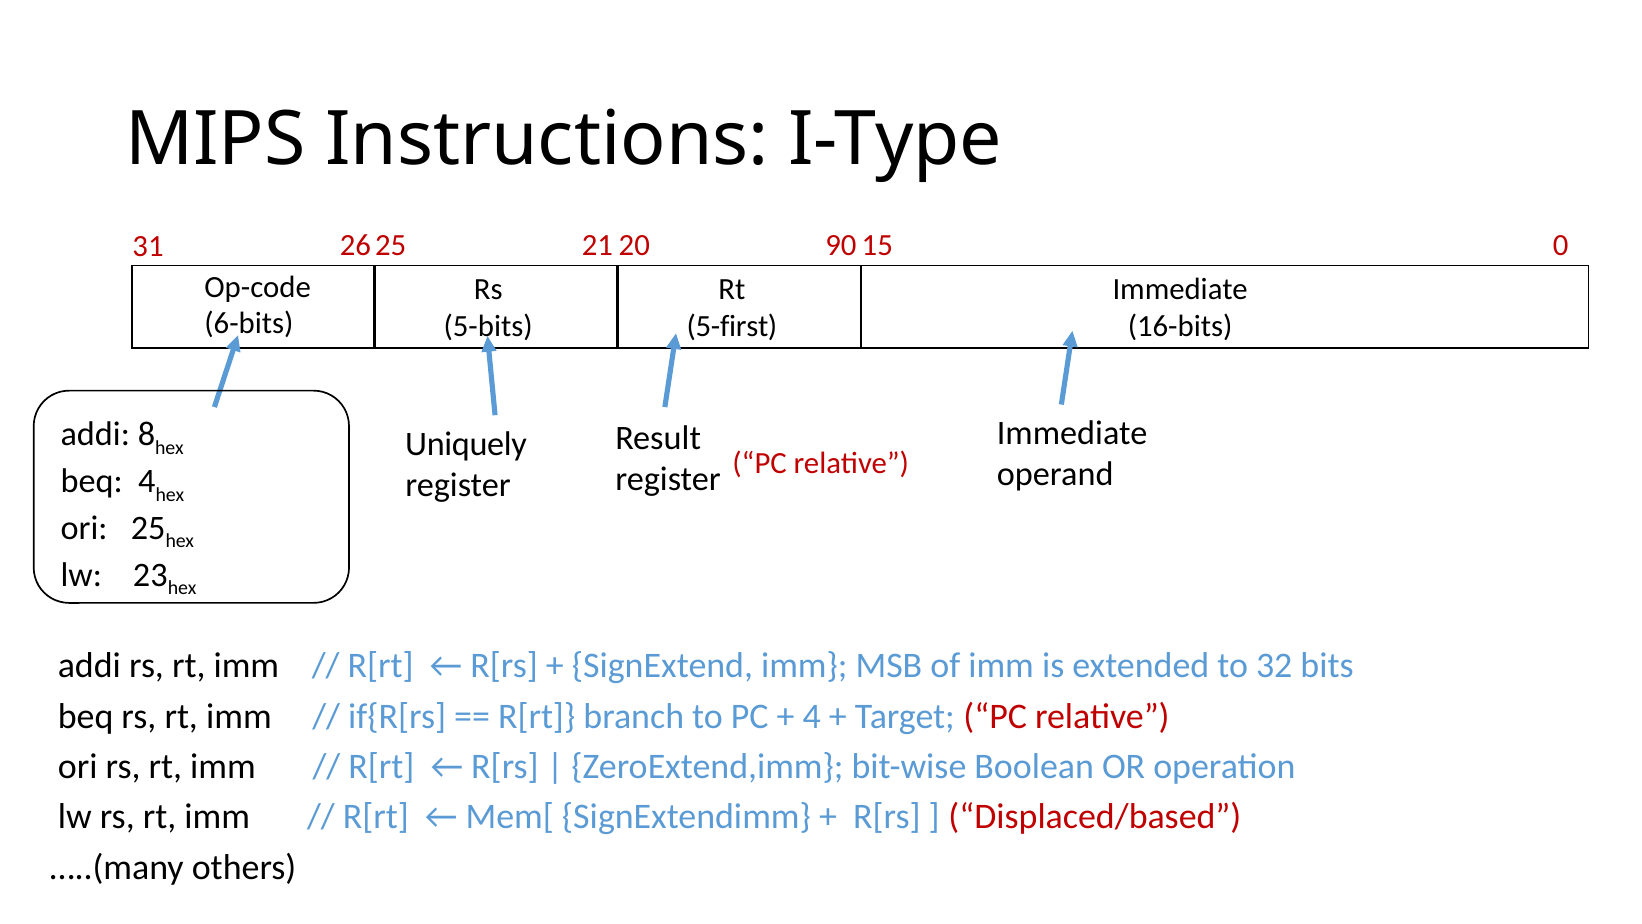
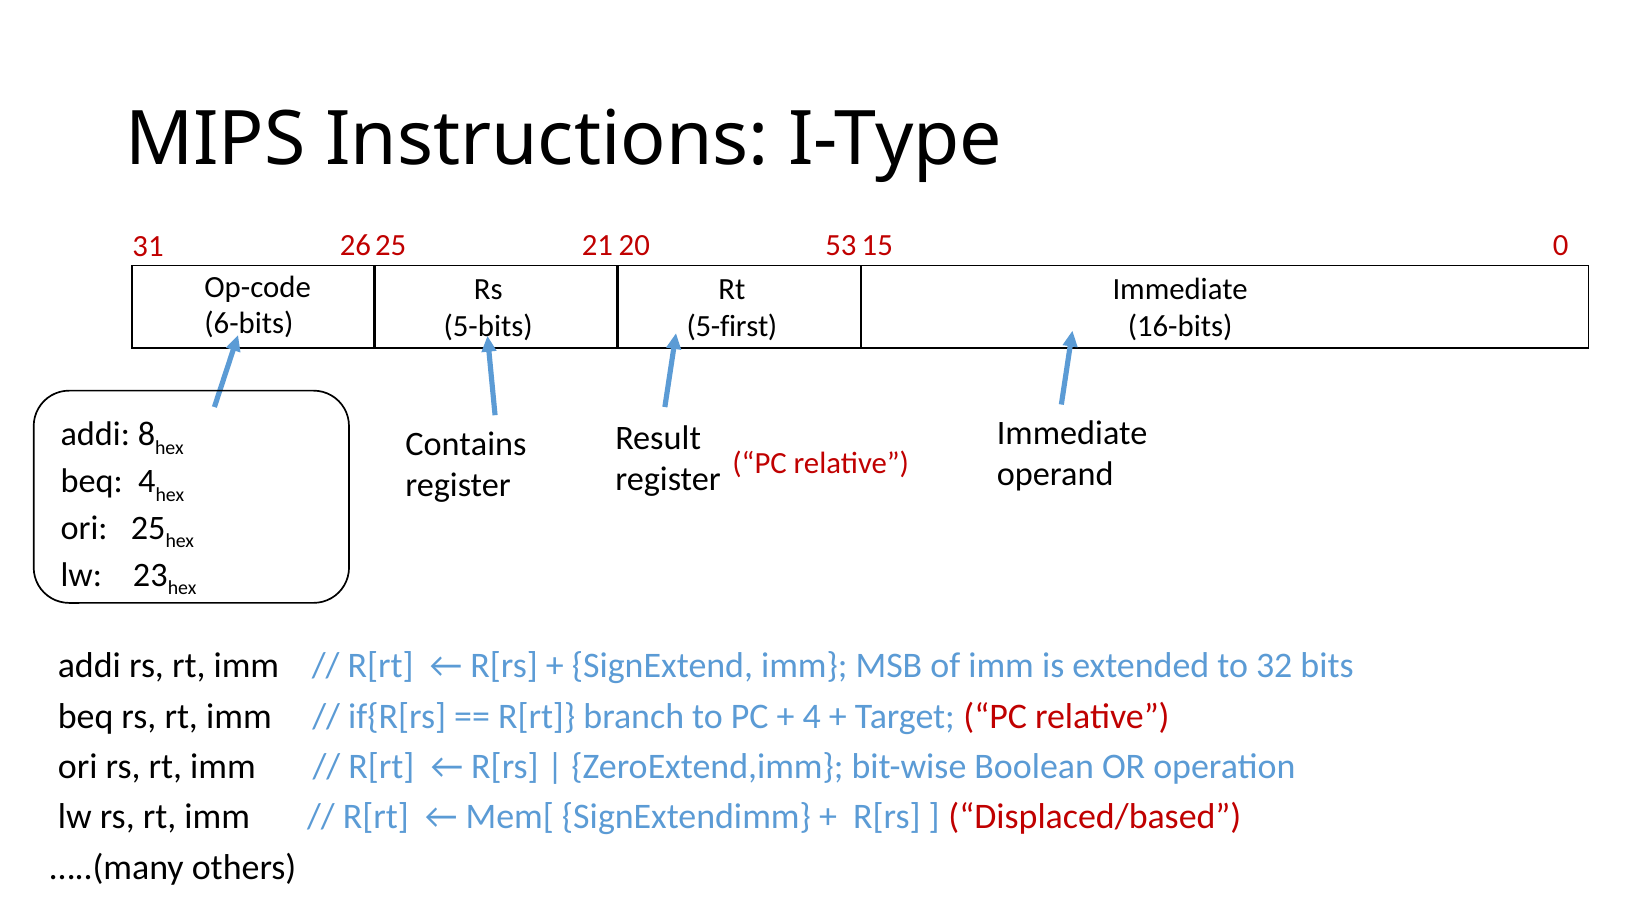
90: 90 -> 53 (841, 245)
Uniquely: Uniquely -> Contains (466, 444)
